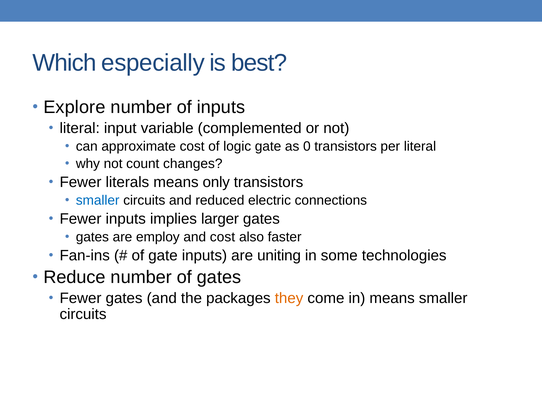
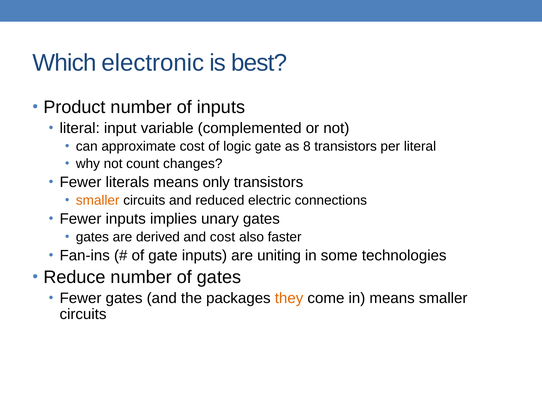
especially: especially -> electronic (153, 63)
Explore: Explore -> Product (74, 107)
0: 0 -> 8 (307, 146)
smaller colour: blue -> orange (98, 200)
larger: larger -> unary (220, 219)
employ: employ -> derived (158, 237)
